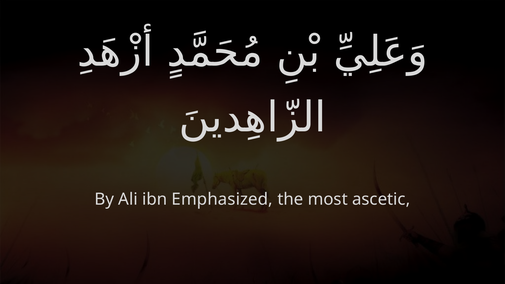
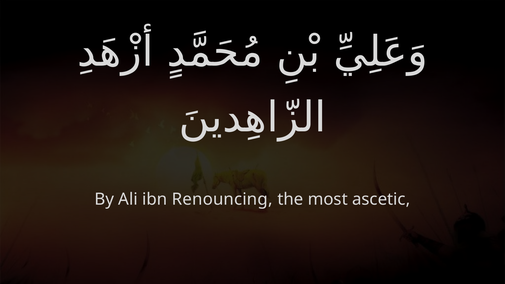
Emphasized: Emphasized -> Renouncing (222, 199)
